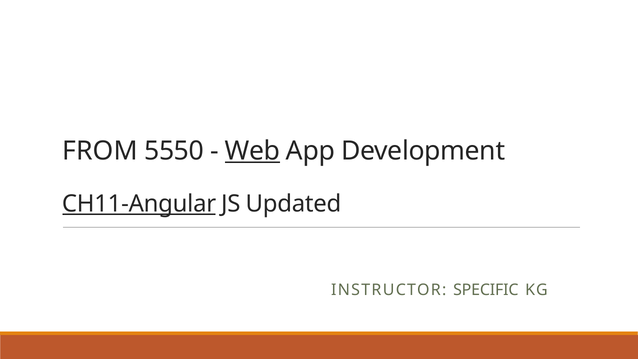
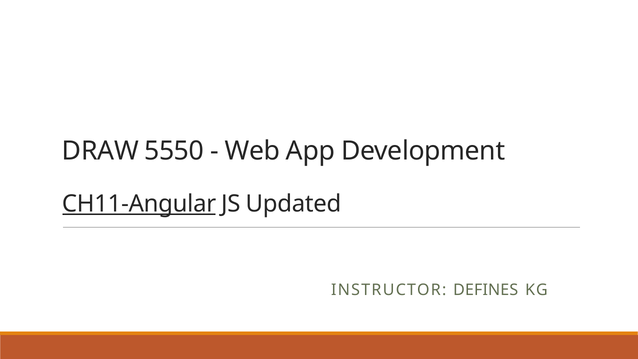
FROM: FROM -> DRAW (100, 151)
Web underline: present -> none (253, 151)
SPECIFIC: SPECIFIC -> DEFINES (486, 290)
